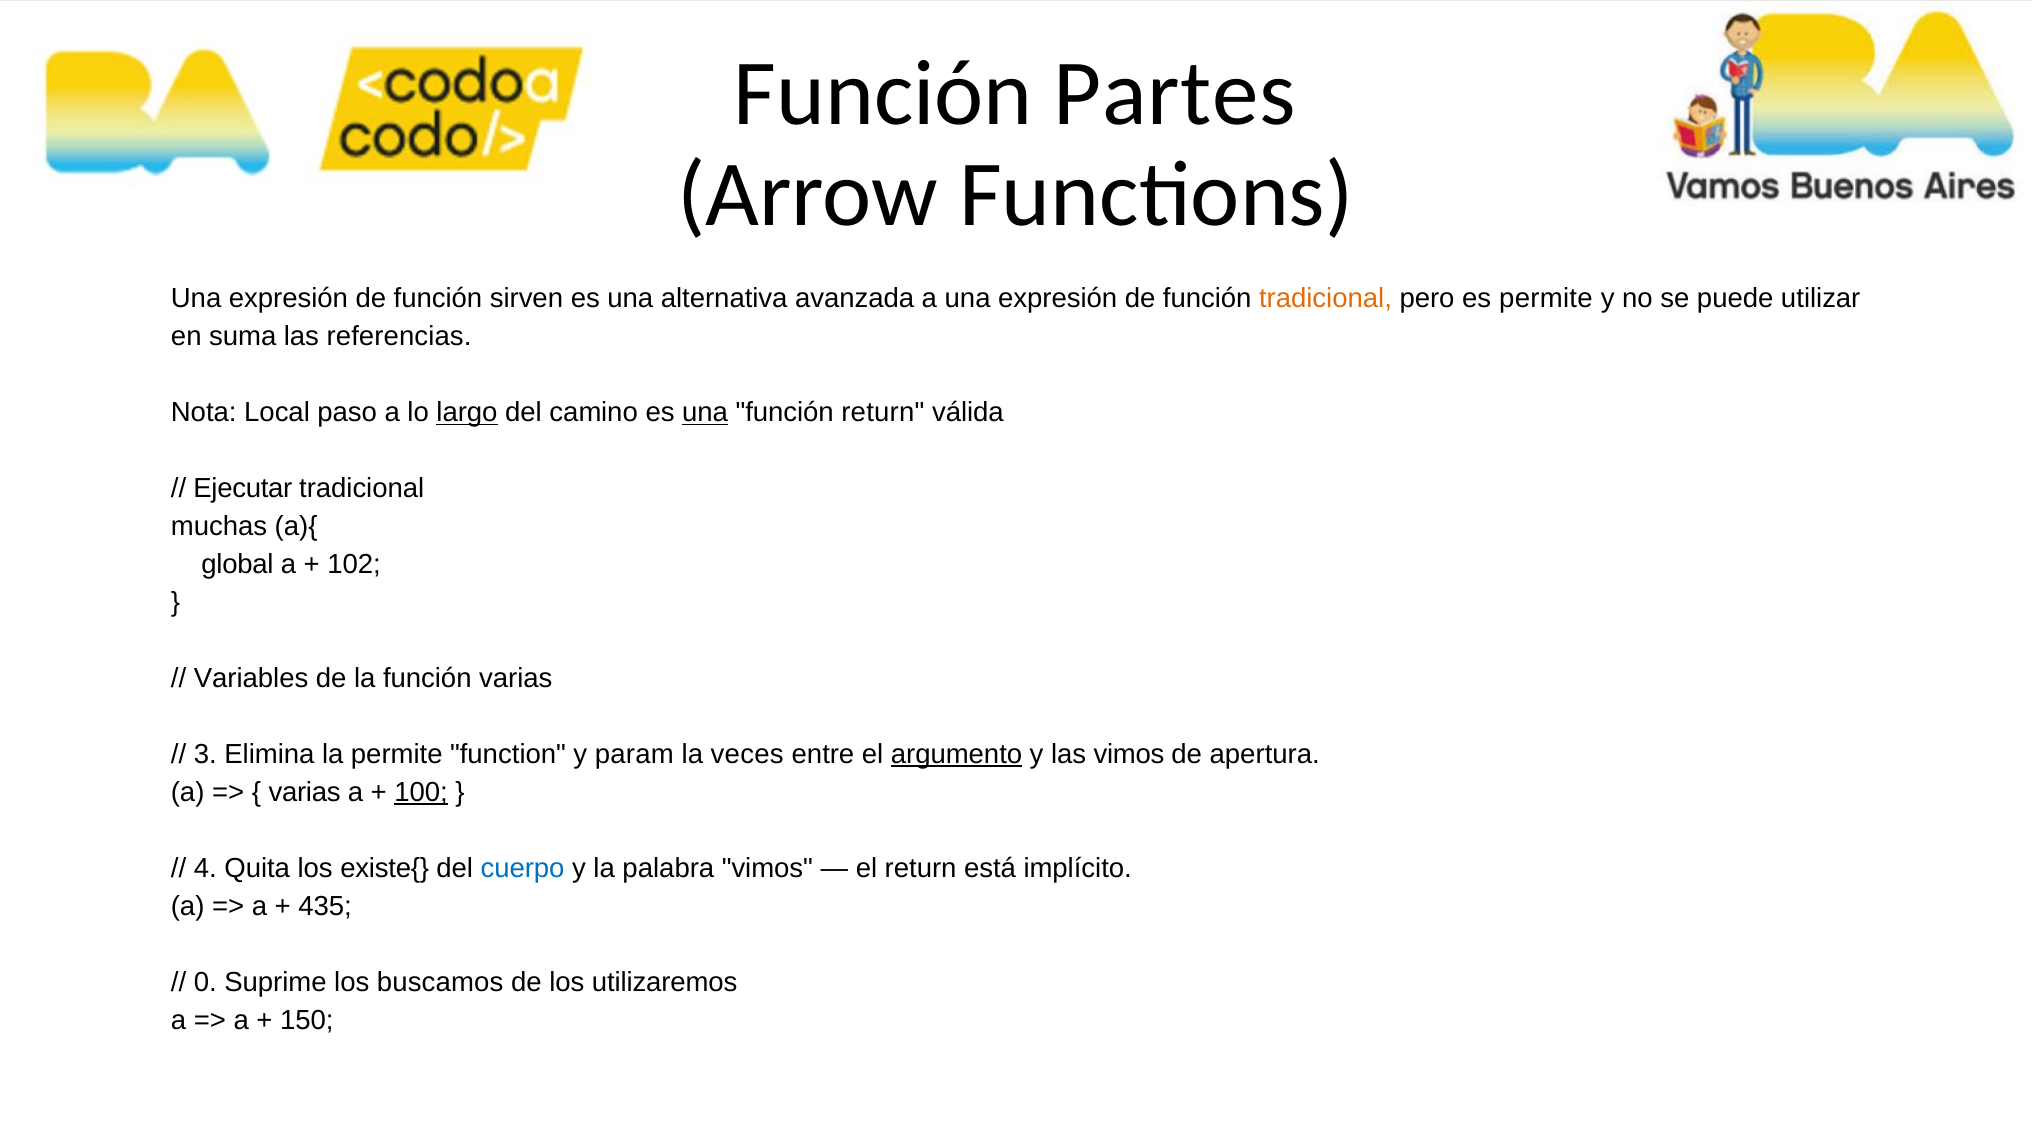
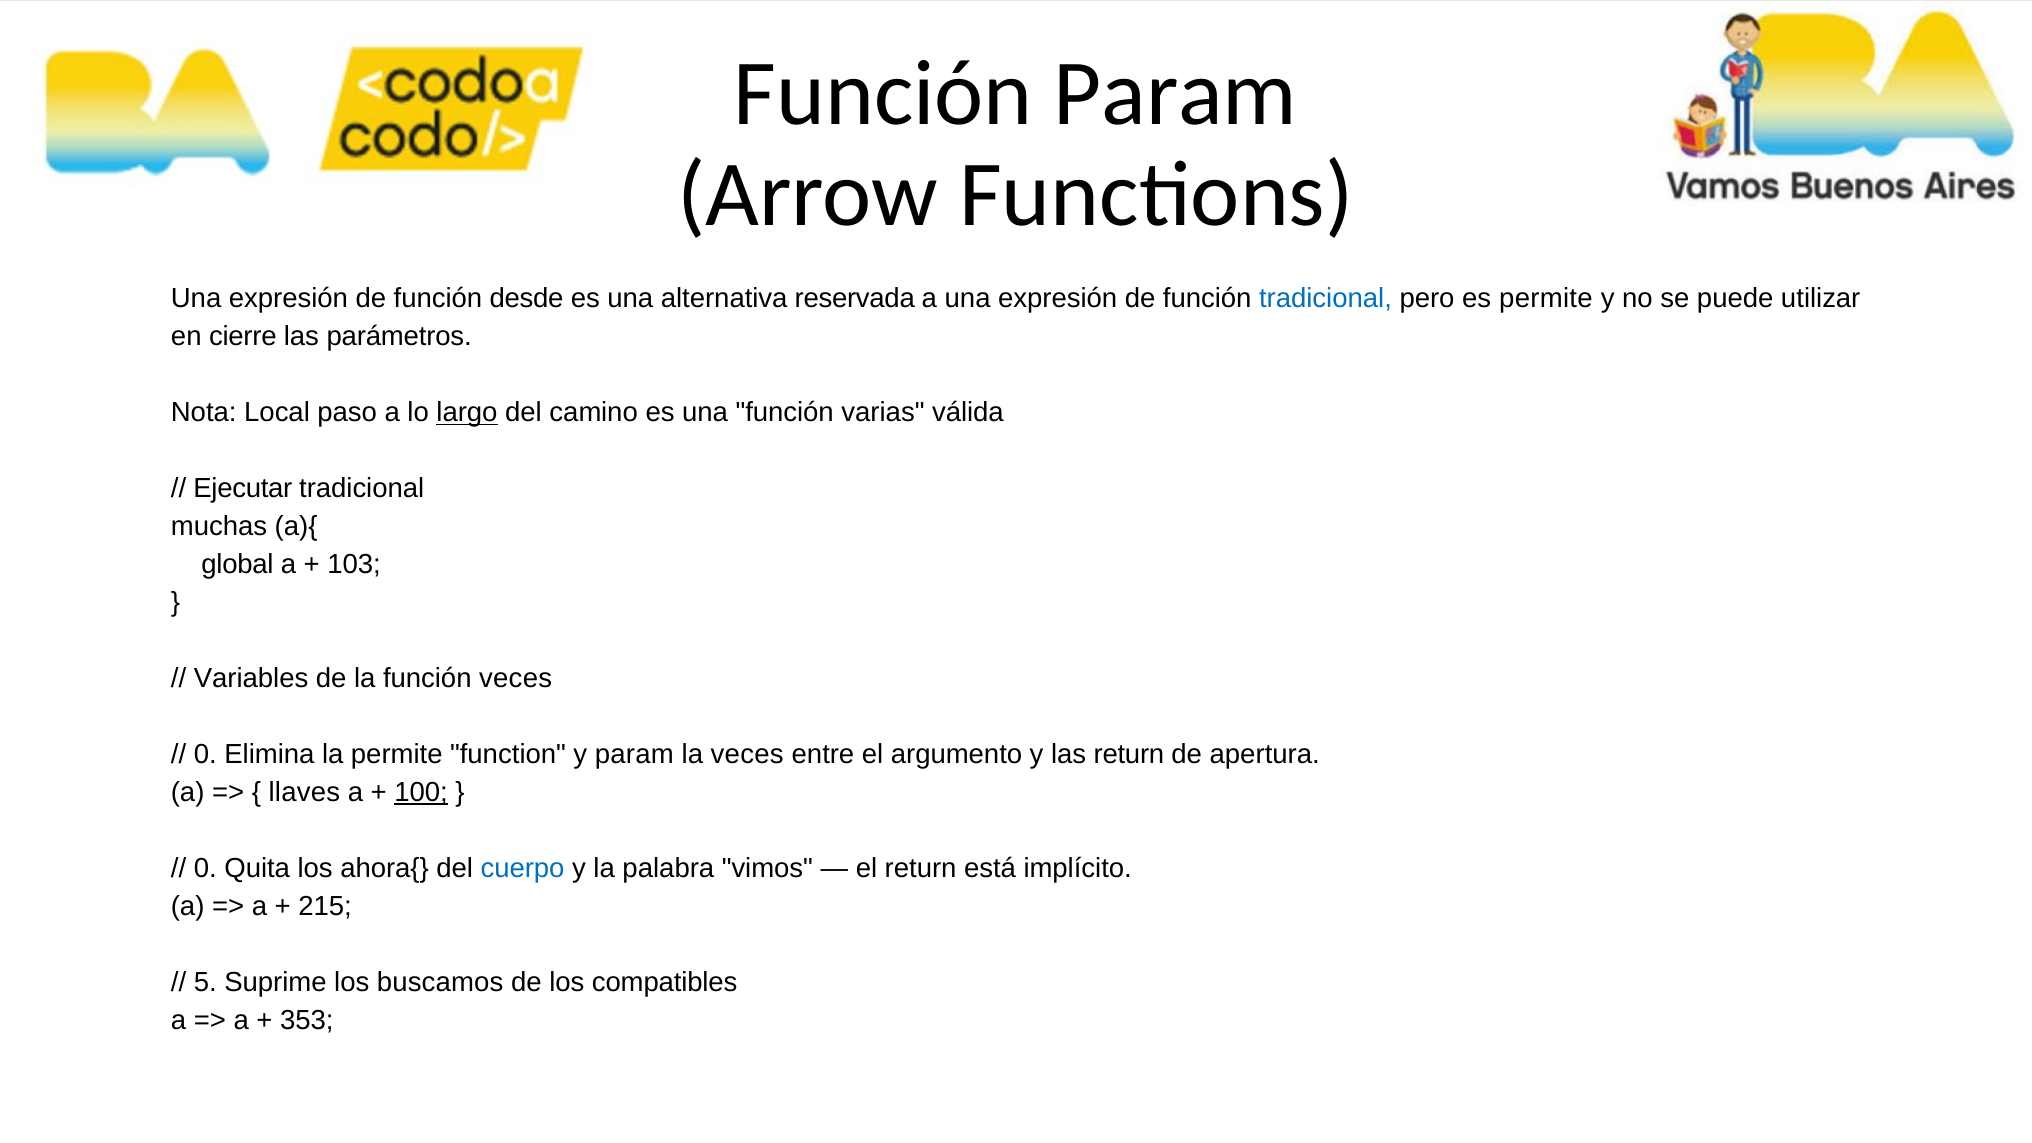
Función Partes: Partes -> Param (1175, 94)
sirven: sirven -> desde (527, 299)
avanzada: avanzada -> reservada (855, 299)
tradicional colour: orange -> blue (1325, 299)
suma: suma -> cierre (243, 337)
referencias: referencias -> parámetros (399, 337)
una underline: present -> none (705, 413)
función return: return -> varias (883, 413)
102: 102 -> 103 (354, 565)
función varias: varias -> veces (516, 679)
3: 3 -> 0 (205, 754)
argumento underline: present -> none (957, 754)
las vimos: vimos -> return (1129, 754)
varias: varias -> llaves (304, 792)
4: 4 -> 0 (205, 868)
existe{: existe{ -> ahora{ (385, 868)
435: 435 -> 215 (325, 906)
0: 0 -> 5 (205, 982)
utilizaremos: utilizaremos -> compatibles (665, 982)
150: 150 -> 353 (307, 1020)
